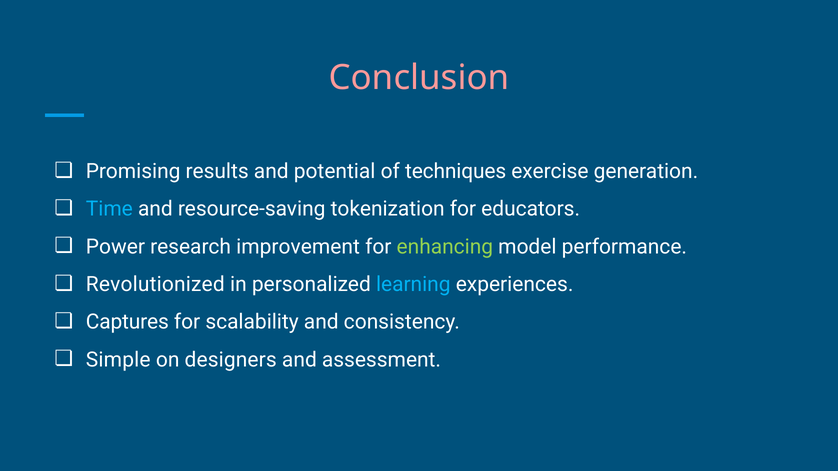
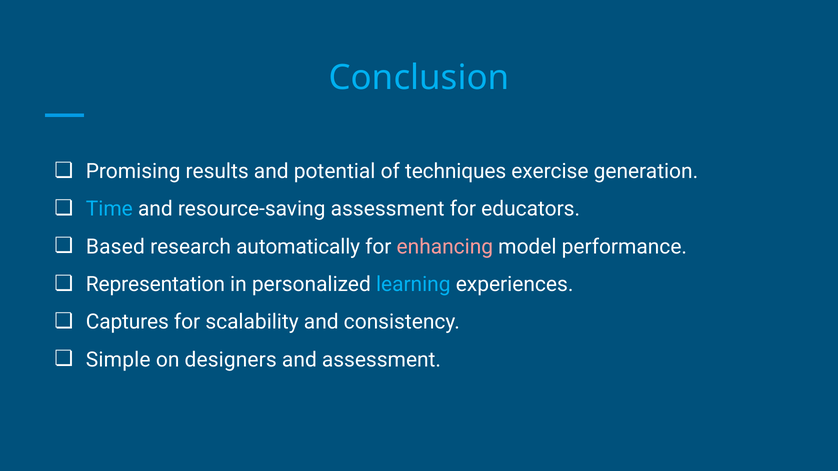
Conclusion colour: pink -> light blue (419, 78)
resource-saving tokenization: tokenization -> assessment (388, 209)
Power: Power -> Based (115, 247)
improvement: improvement -> automatically (298, 247)
enhancing colour: light green -> pink (445, 247)
Revolutionized: Revolutionized -> Representation (155, 285)
